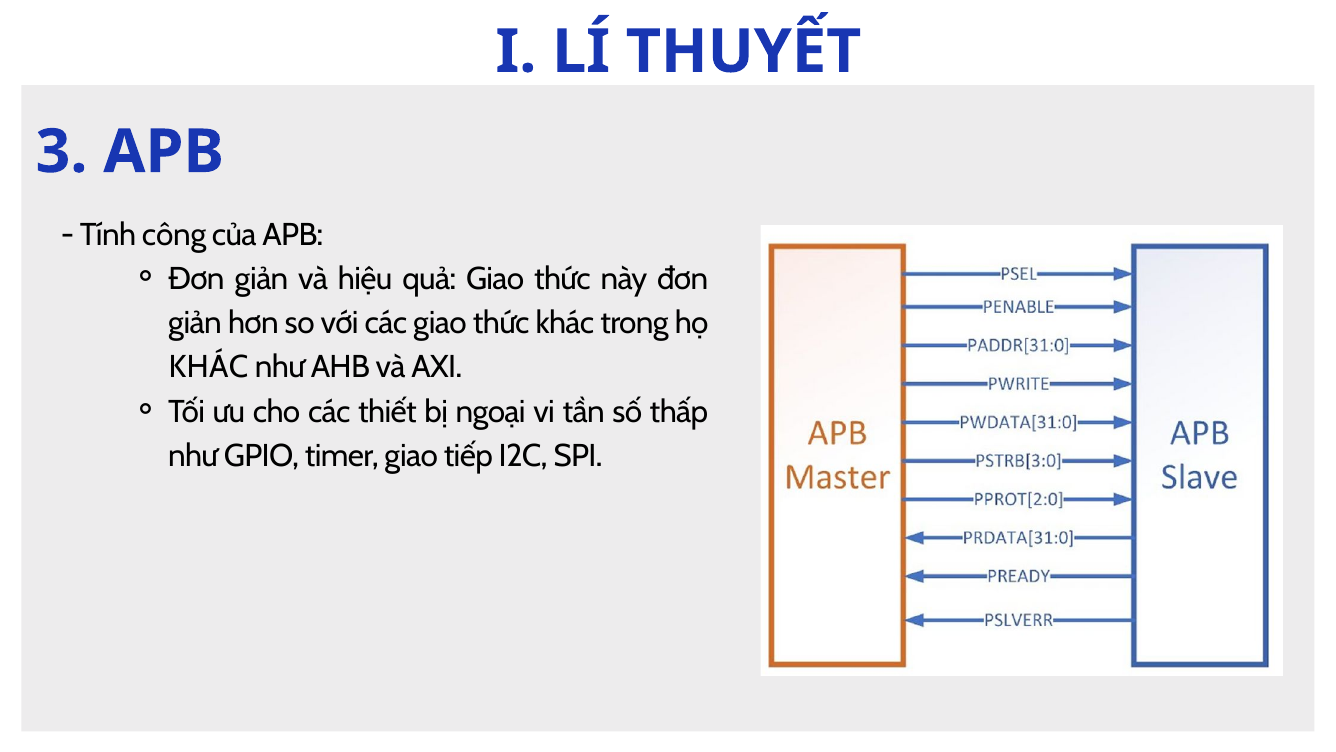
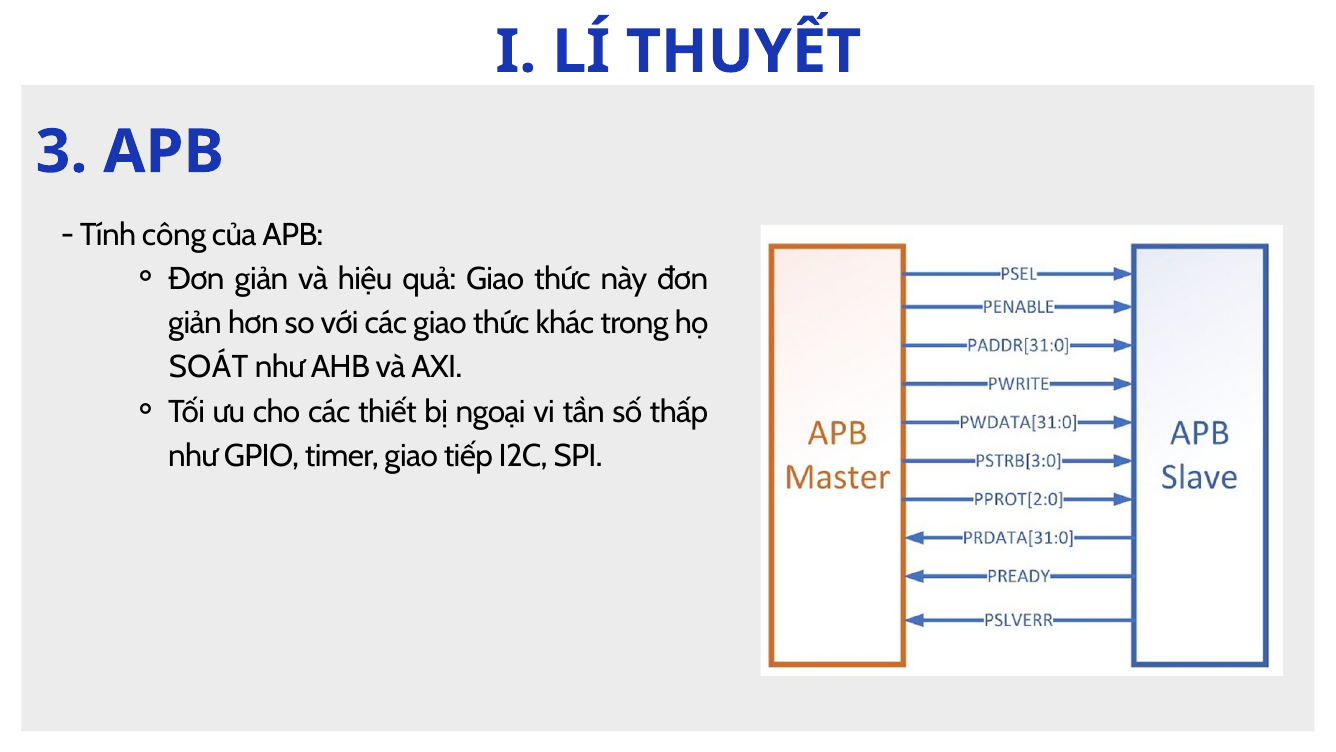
KHÁC: KHÁC -> SOÁT (208, 367)
